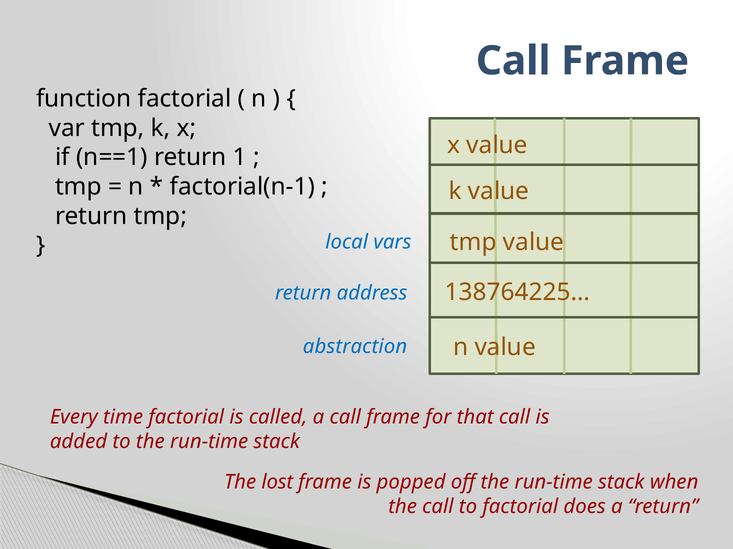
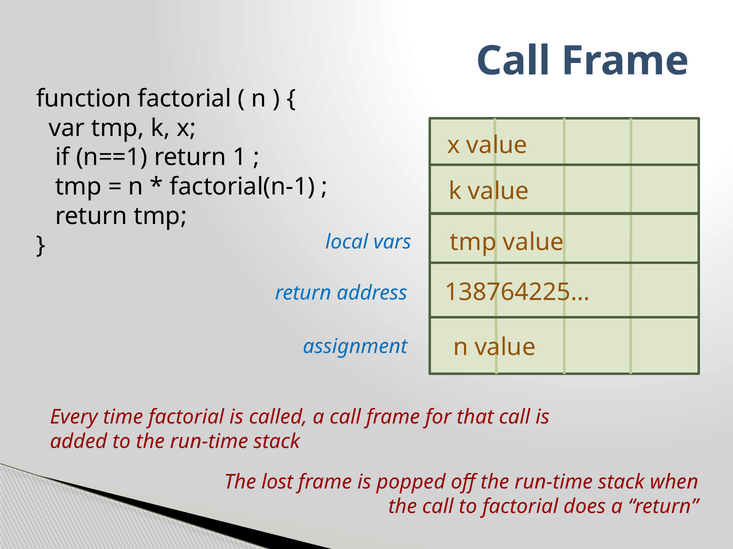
abstraction: abstraction -> assignment (355, 347)
